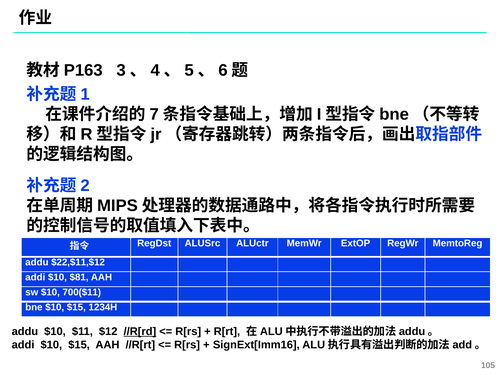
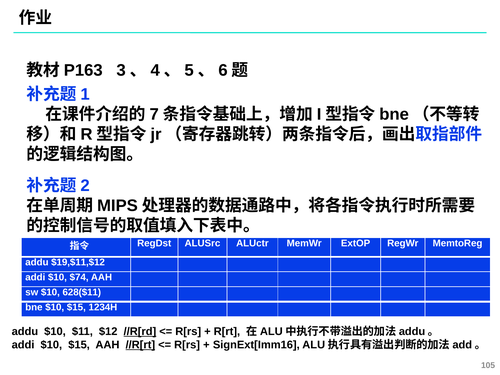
$22,$11,$12: $22,$11,$12 -> $19,$11,$12 (78, 262)
$81: $81 -> $74 (79, 277)
700($11: 700($11 -> 628($11 (82, 292)
//R[rt underline: none -> present (140, 345)
